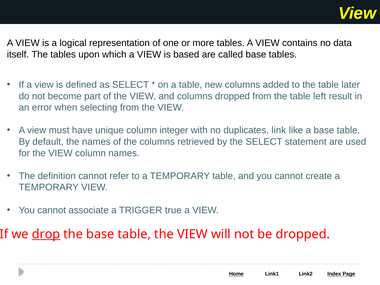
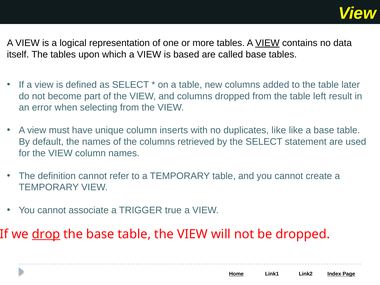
VIEW underline: none -> present (267, 43)
integer: integer -> inserts (174, 130)
duplicates link: link -> like (279, 130)
